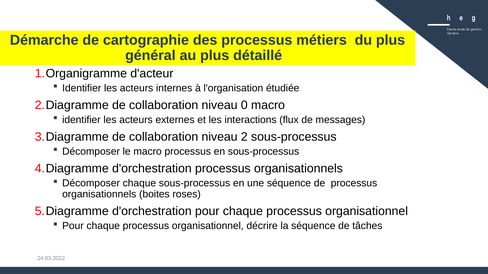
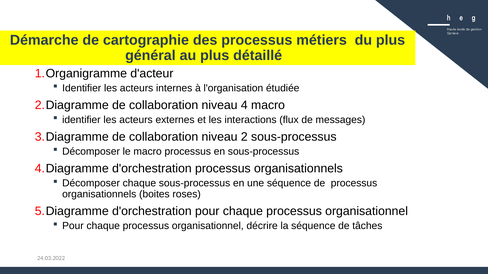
0: 0 -> 4 (244, 105)
